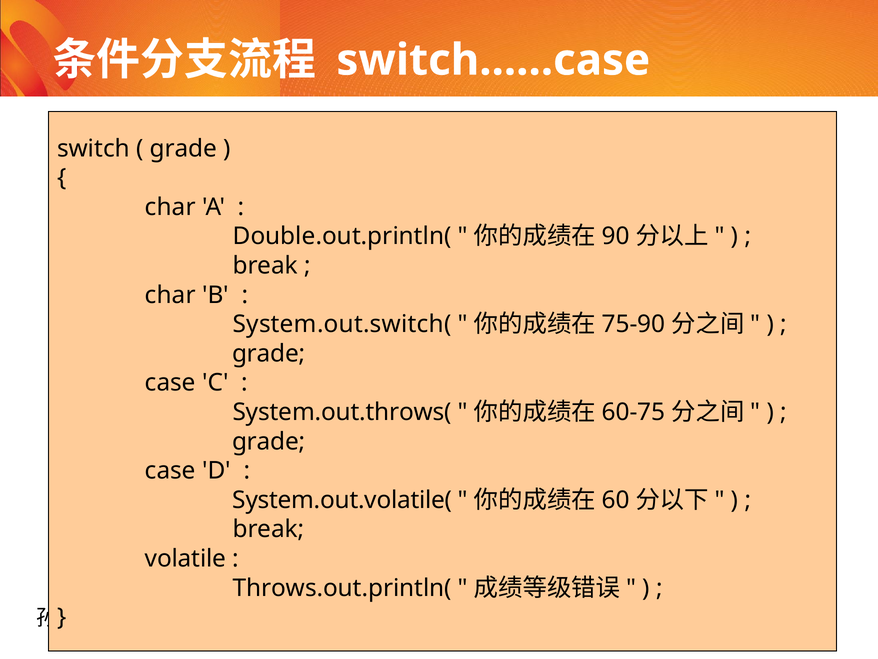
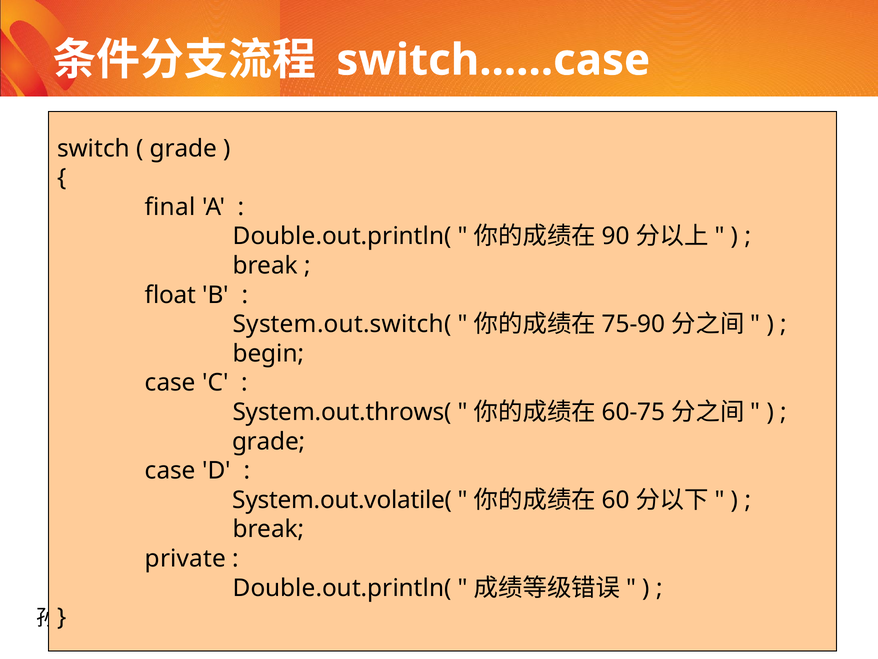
char: char -> final (170, 207)
char: char -> float (170, 295)
grade: grade -> begin (269, 353)
volatile: volatile -> private (185, 558)
Throws.out.println(: Throws.out.println( -> Double.out.println( (342, 588)
